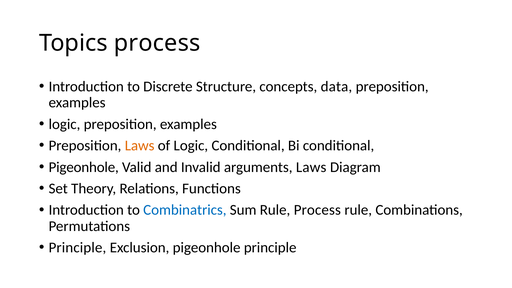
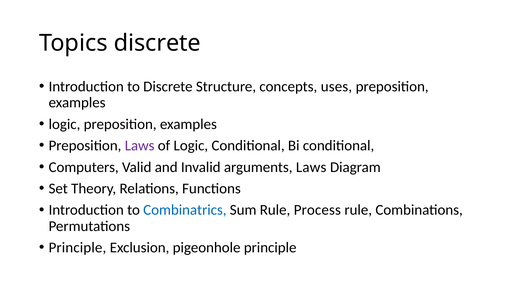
Topics process: process -> discrete (157, 43)
data: data -> uses (336, 87)
Laws colour: orange -> purple (140, 146)
Pigeonhole: Pigeonhole -> Computers (84, 167)
